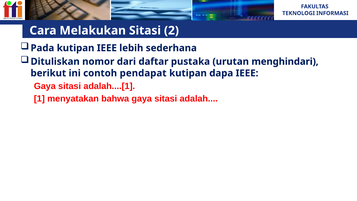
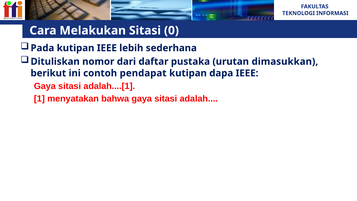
2: 2 -> 0 (171, 31)
menghindari: menghindari -> dimasukkan (285, 62)
